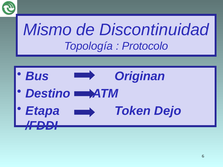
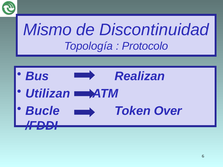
Originan: Originan -> Realizan (140, 76)
Destino: Destino -> Utilizan (48, 94)
Etapa: Etapa -> Bucle (43, 111)
Dejo: Dejo -> Over (168, 111)
